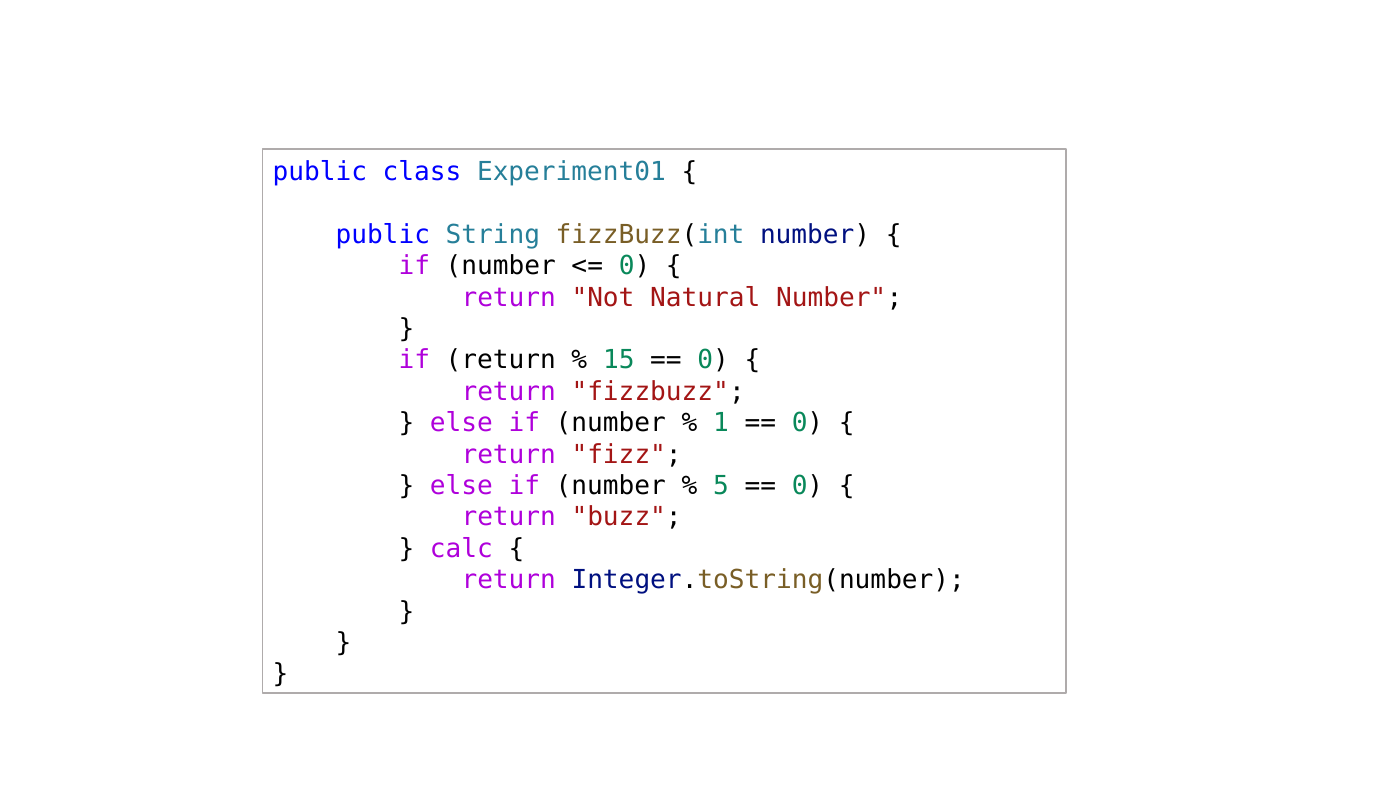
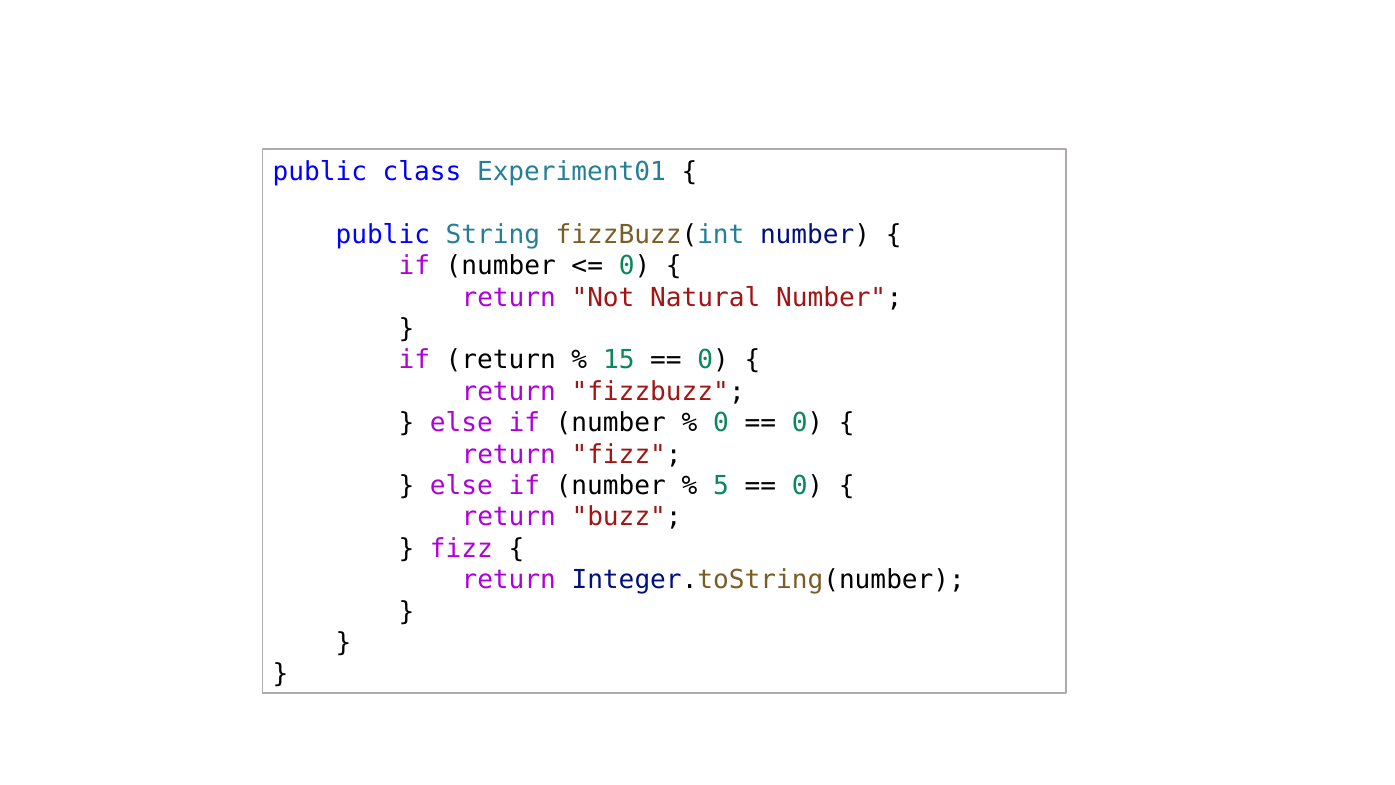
1: 1 -> 0 (721, 423)
calc: calc -> fizz (461, 548)
